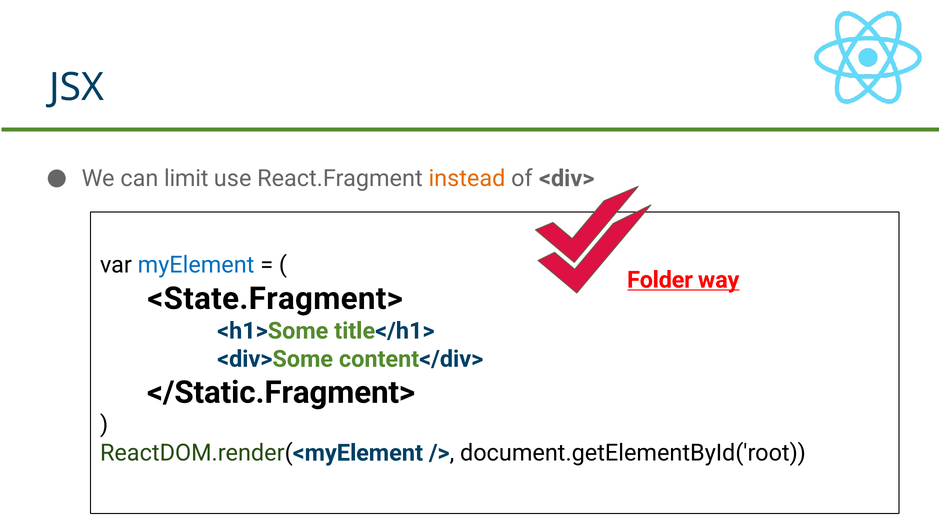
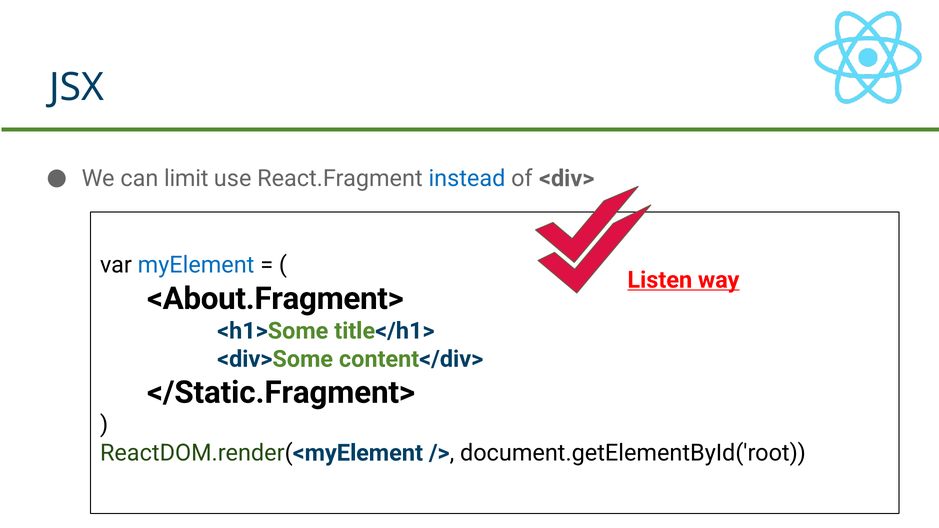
instead colour: orange -> blue (467, 179)
Folder: Folder -> Listen (660, 280)
<State.Fragment>: <State.Fragment> -> <About.Fragment> (275, 299)
